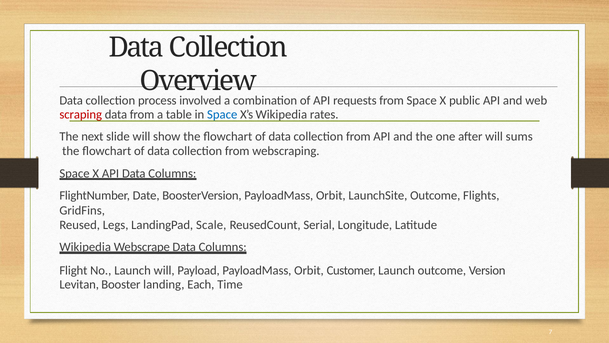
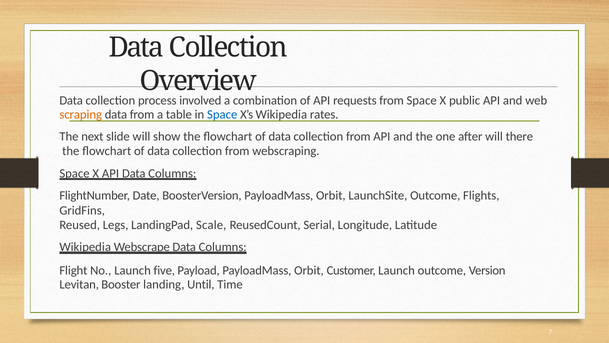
scraping colour: red -> orange (81, 115)
sums: sums -> there (519, 136)
Launch will: will -> five (164, 270)
Each: Each -> Until (201, 284)
